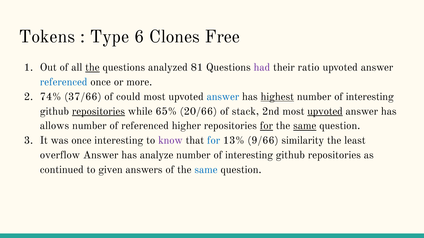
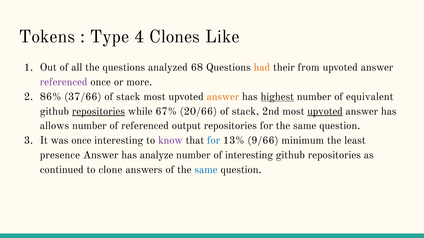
6: 6 -> 4 (139, 37)
Free: Free -> Like (222, 37)
the underline: present -> none (92, 68)
81: 81 -> 68 (197, 68)
had colour: purple -> orange (262, 68)
ratio: ratio -> from (309, 68)
referenced colour: blue -> purple (64, 82)
74%: 74% -> 86% (51, 97)
37/66 of could: could -> stack (128, 97)
answer colour: blue -> orange (223, 97)
interesting: interesting -> equivalent (370, 97)
65%: 65% -> 67% (166, 111)
higher: higher -> output (186, 126)
for underline: present -> none (266, 126)
same underline: present -> none (305, 126)
similarity: similarity -> minimum (303, 141)
overflow: overflow -> presence (60, 155)
given: given -> clone (110, 170)
